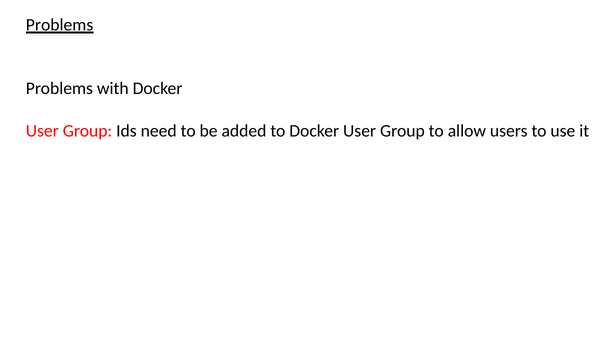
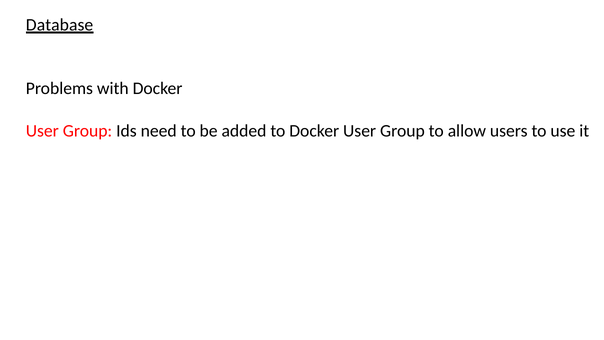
Problems: Problems -> Database (60, 25)
